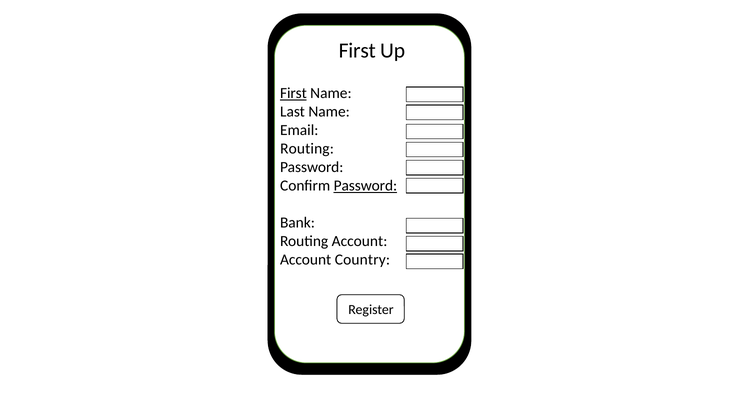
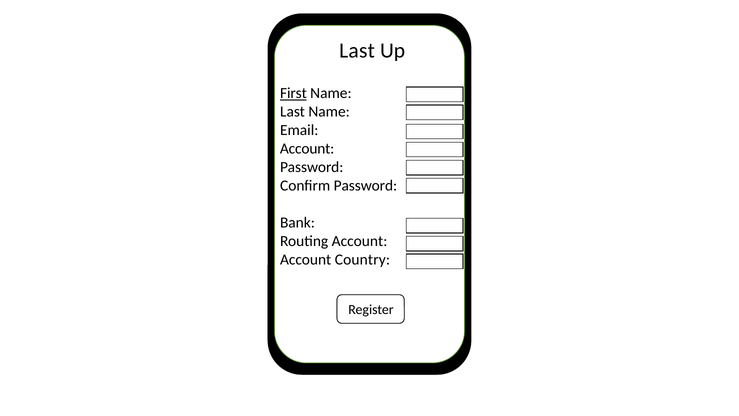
First: First -> Last (357, 50)
Routing: Routing -> Account (307, 149)
Password underline: present -> none (365, 186)
